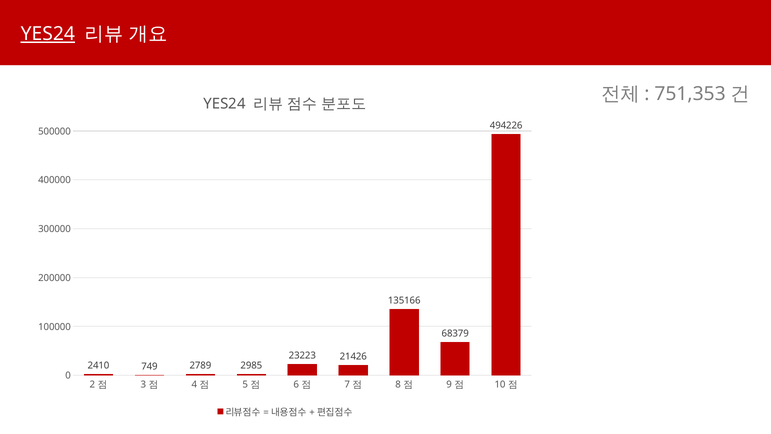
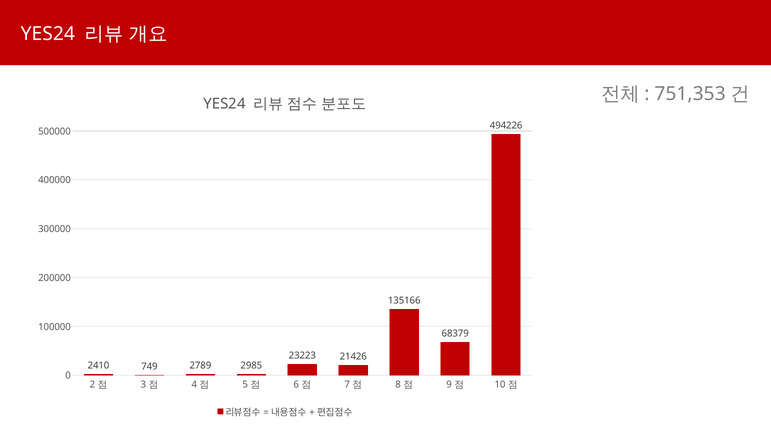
YES24 underline: present -> none (48, 34)
